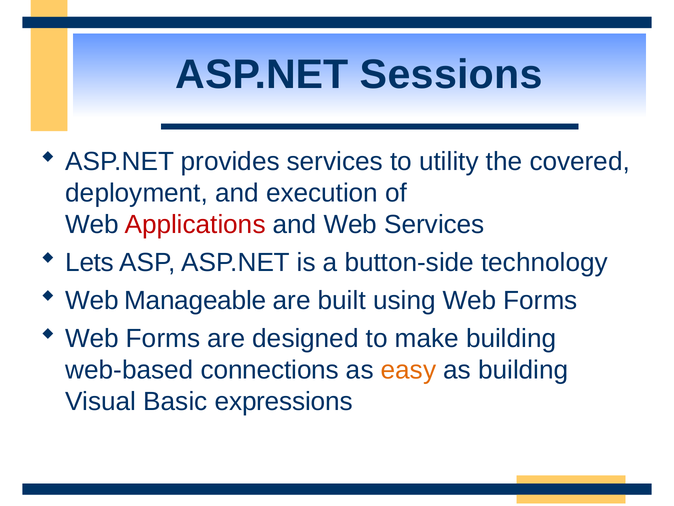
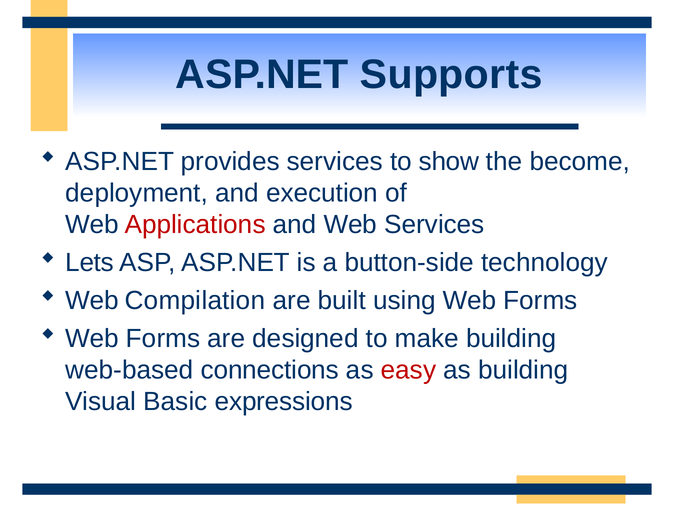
Sessions: Sessions -> Supports (451, 75)
utility: utility -> show (449, 161)
covered: covered -> become (580, 161)
Manageable: Manageable -> Compilation (195, 300)
easy colour: orange -> red (409, 370)
